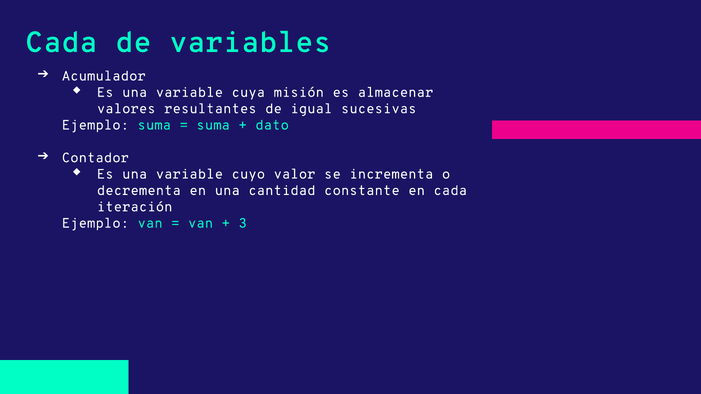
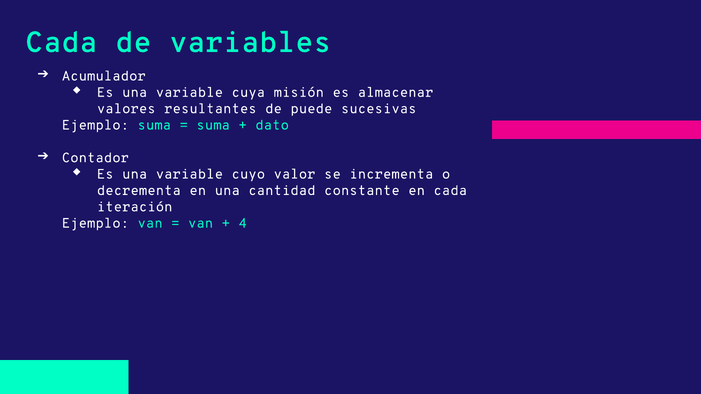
igual: igual -> puede (311, 109)
3: 3 -> 4 (243, 223)
